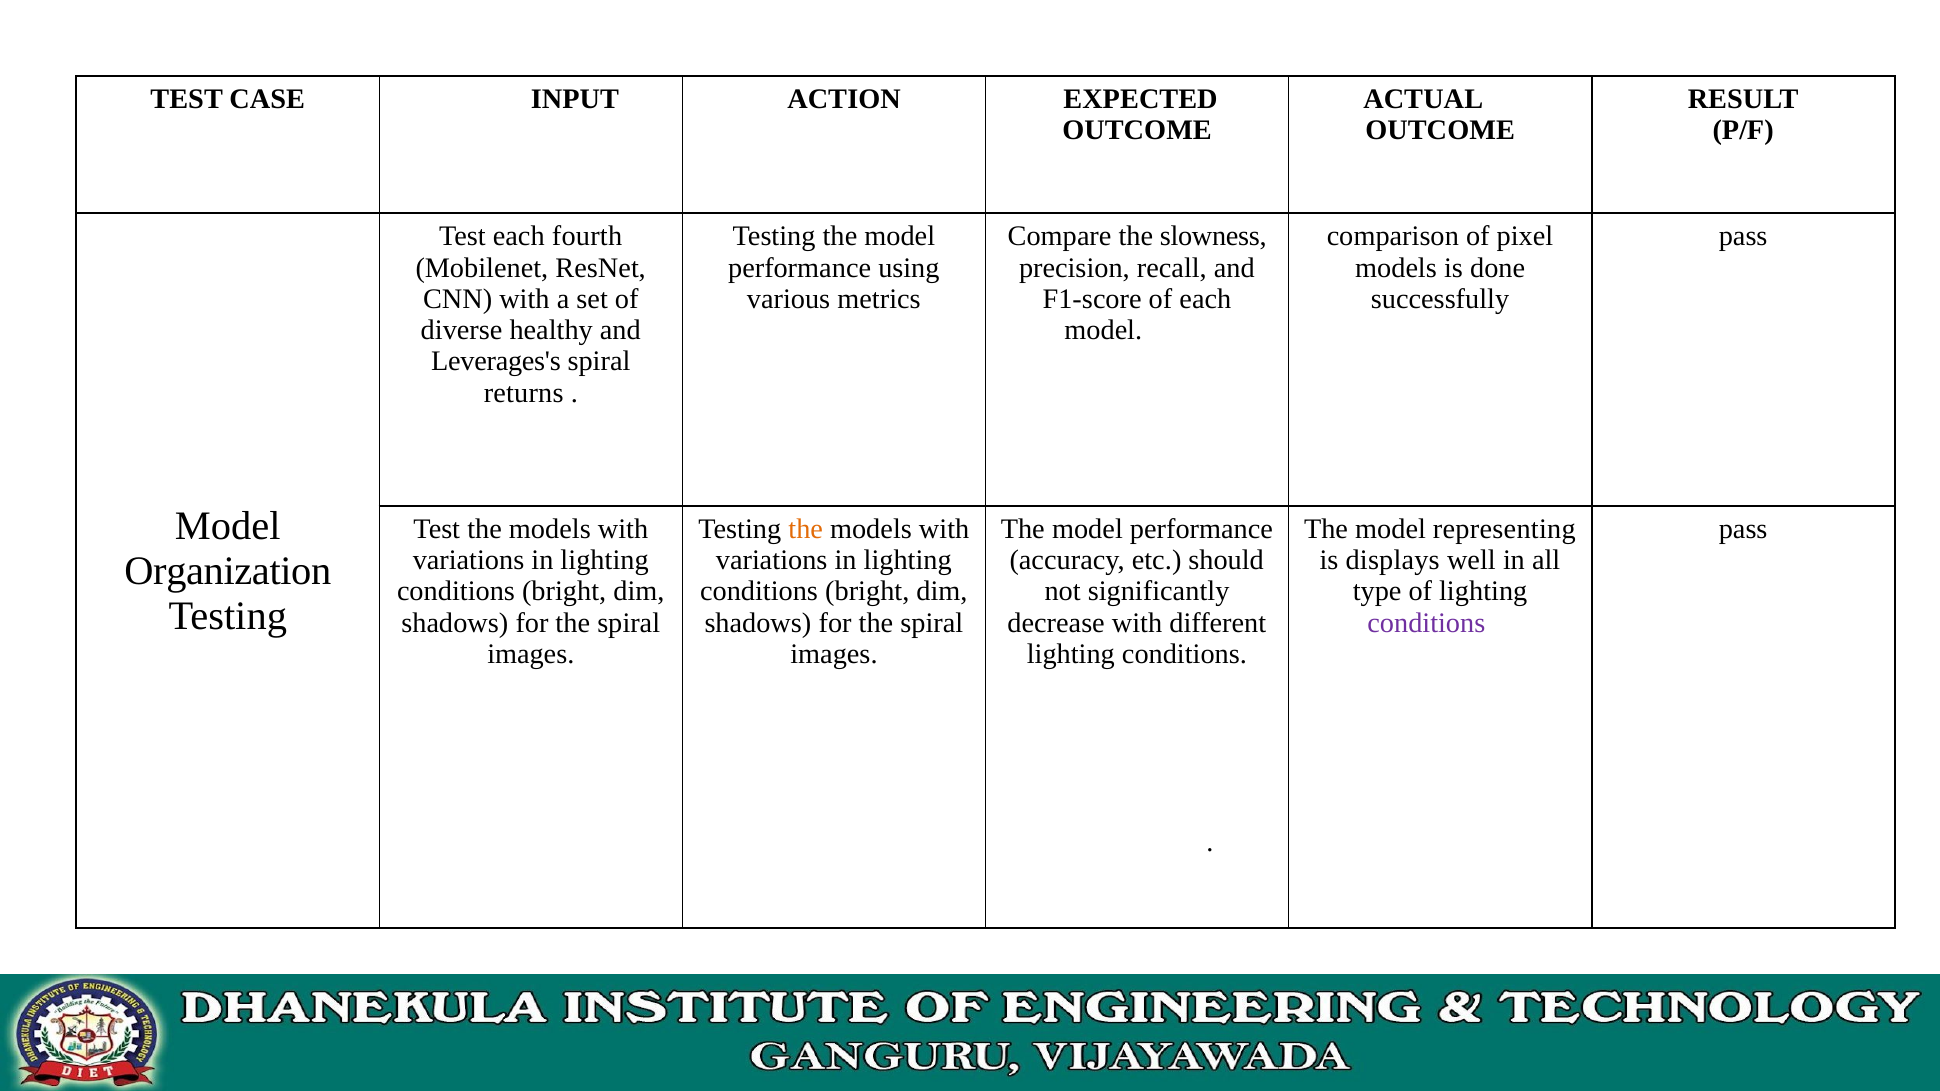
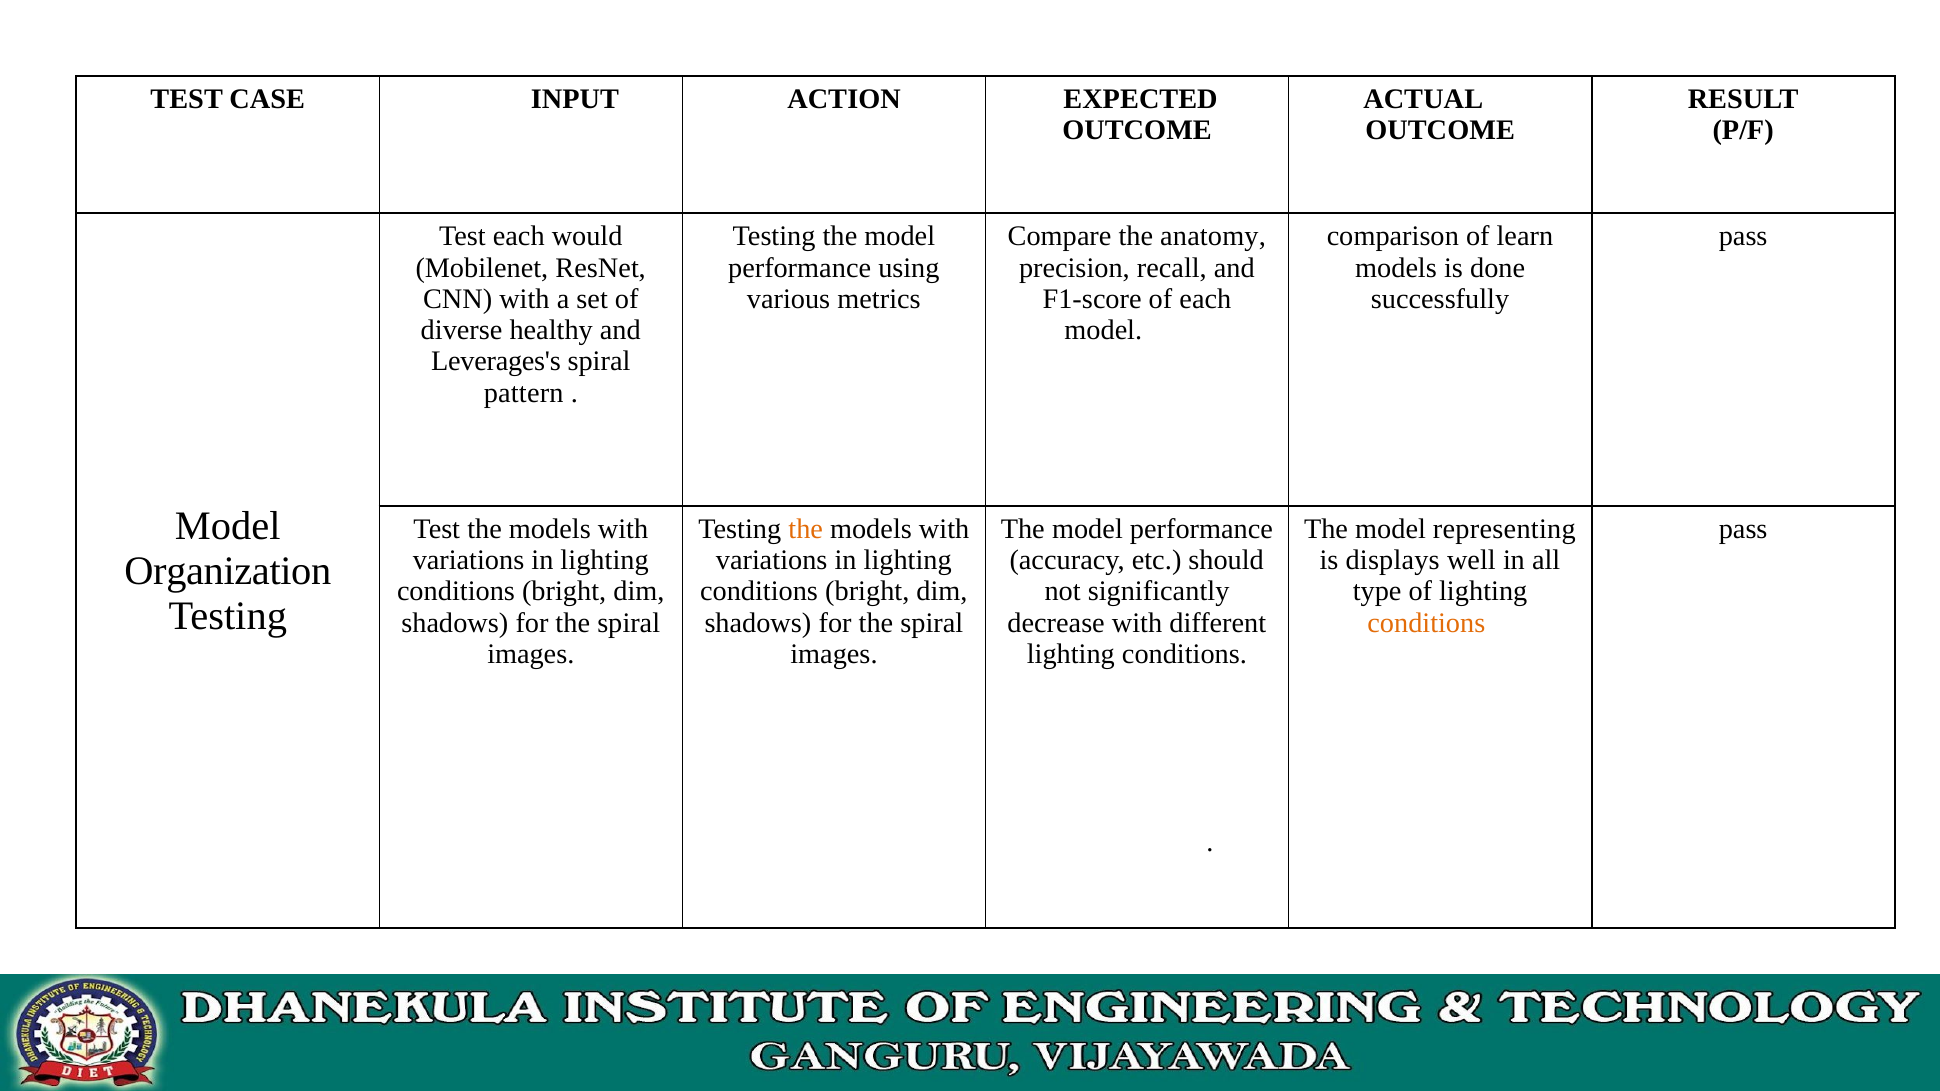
fourth: fourth -> would (587, 237)
slowness: slowness -> anatomy (1213, 237)
pixel: pixel -> learn (1525, 237)
returns: returns -> pattern (524, 393)
conditions colour: purple -> orange (1426, 623)
